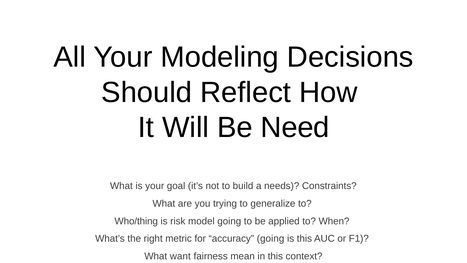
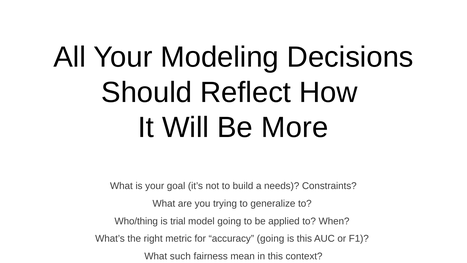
Need: Need -> More (295, 127)
risk: risk -> trial (178, 221)
want: want -> such (180, 256)
